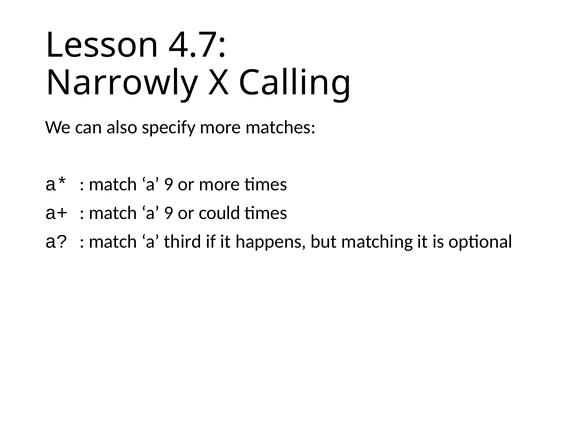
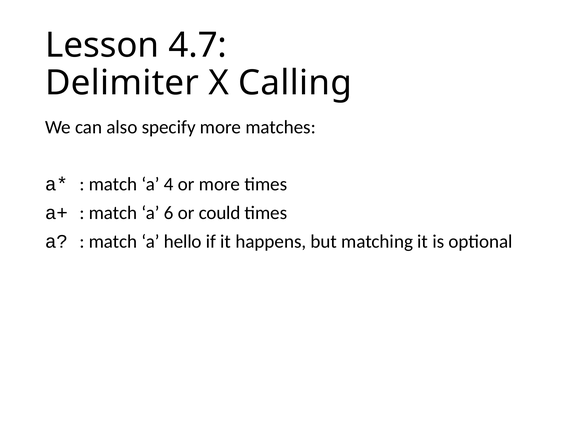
Narrowly: Narrowly -> Delimiter (122, 83)
9: 9 -> 4 (169, 184)
9: 9 -> 6 (169, 213)
third: third -> hello (183, 241)
